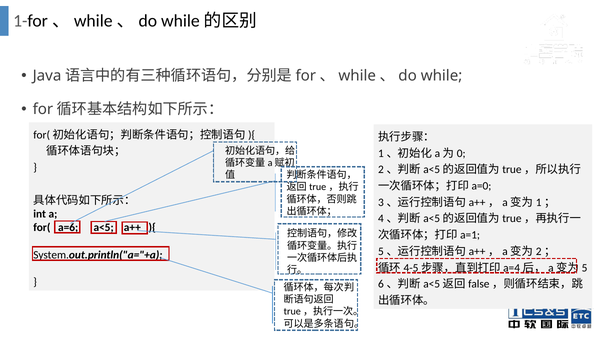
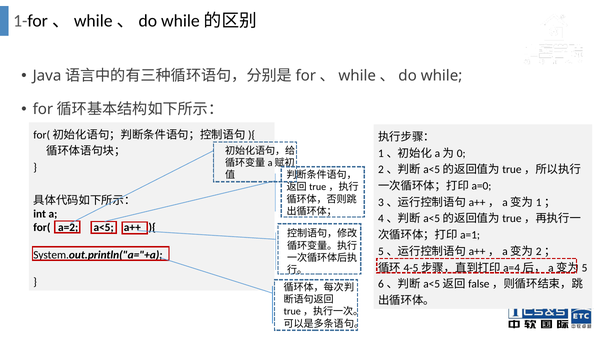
a=6: a=6 -> a=2 (68, 227)
